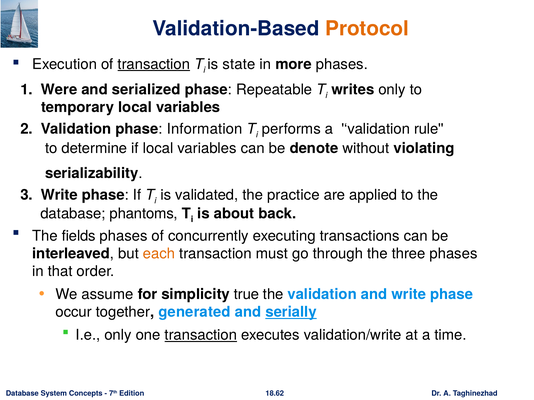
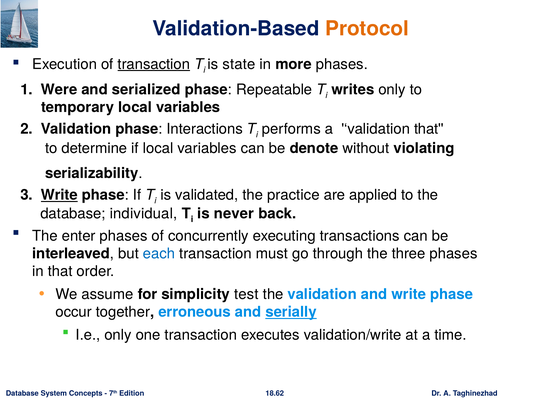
Information: Information -> Interactions (205, 129)
validation rule: rule -> that (429, 129)
Write underline: none -> present (59, 195)
phantoms: phantoms -> individual (144, 214)
about: about -> never (234, 214)
fields: fields -> enter (79, 236)
each colour: orange -> blue (159, 254)
true: true -> test (246, 295)
generated: generated -> erroneous (195, 312)
transaction underline: present -> none (201, 335)
